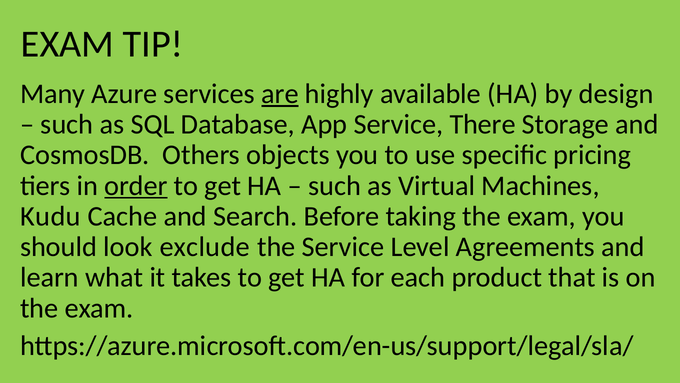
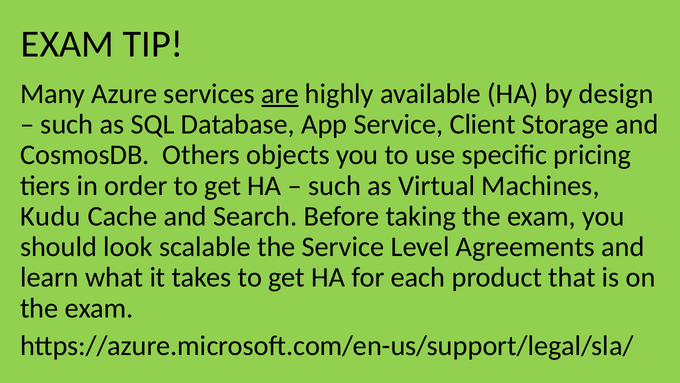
There: There -> Client (483, 124)
order underline: present -> none (136, 185)
exclude: exclude -> scalable (205, 247)
